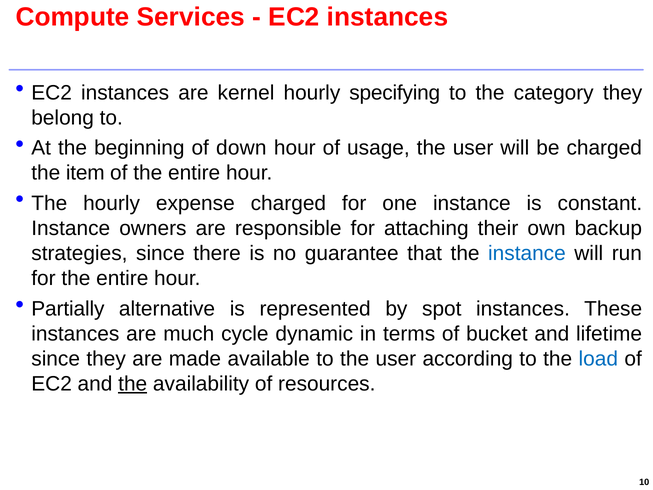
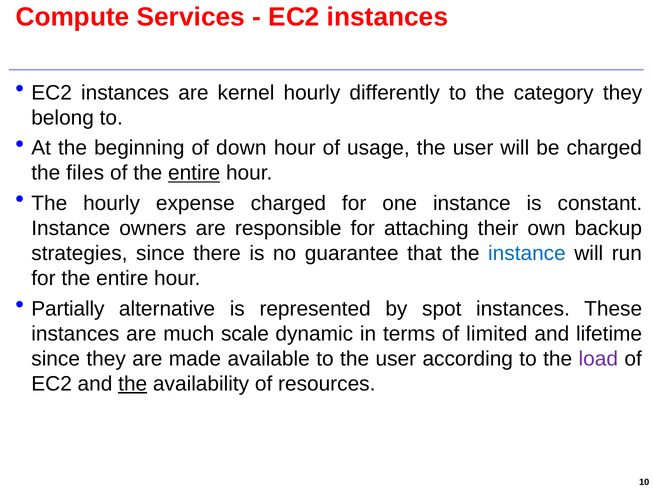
specifying: specifying -> differently (395, 93)
item: item -> files (85, 173)
entire underline: none -> present (194, 173)
cycle: cycle -> scale (245, 333)
bucket: bucket -> limited (497, 333)
load colour: blue -> purple (598, 358)
